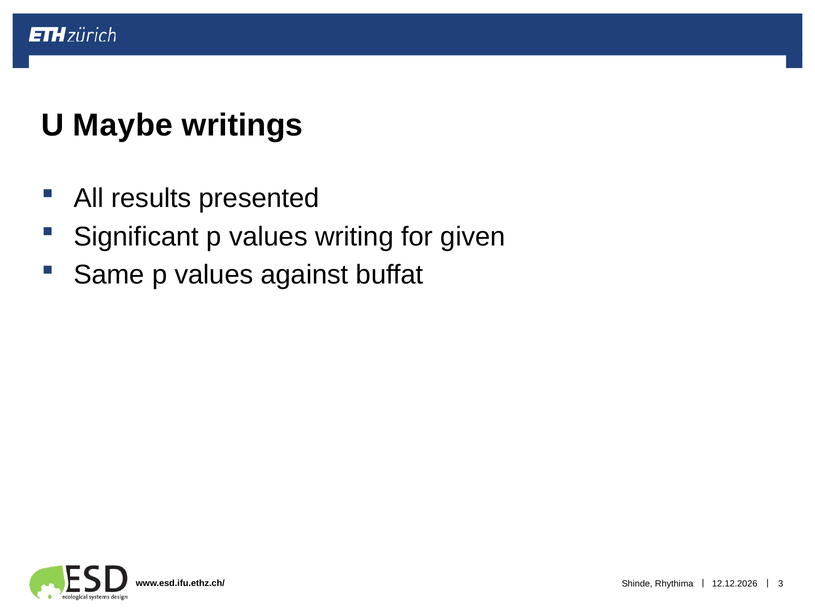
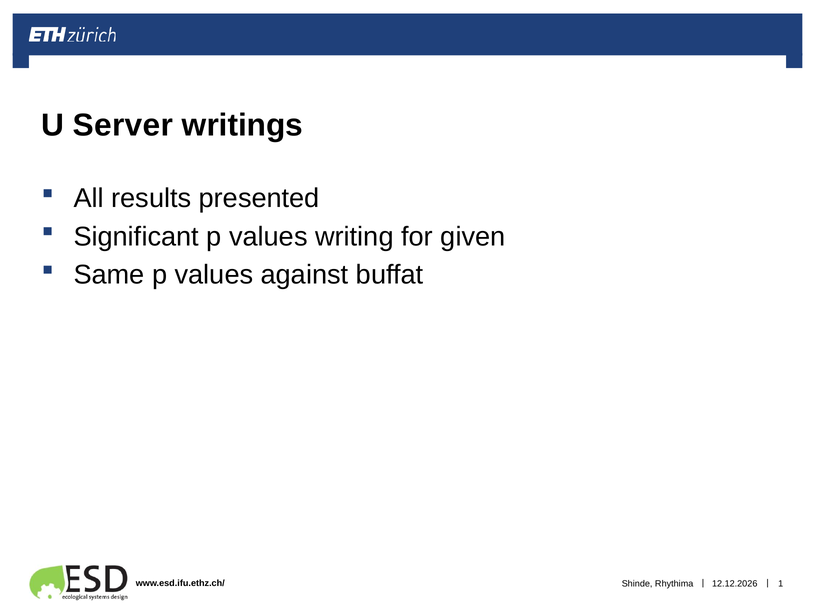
Maybe: Maybe -> Server (123, 125)
3: 3 -> 1 (781, 584)
